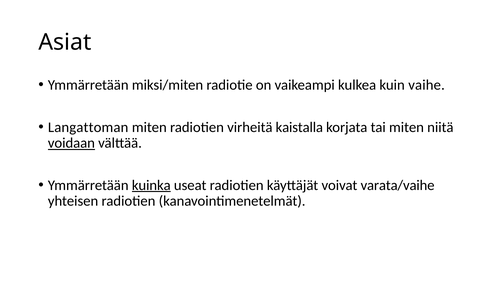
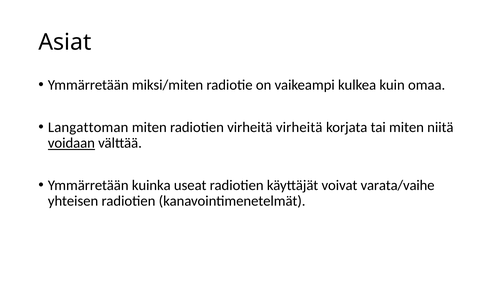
vaihe: vaihe -> omaa (427, 85)
virheitä kaistalla: kaistalla -> virheitä (299, 127)
kuinka underline: present -> none (151, 186)
